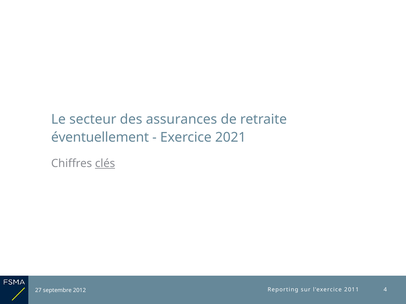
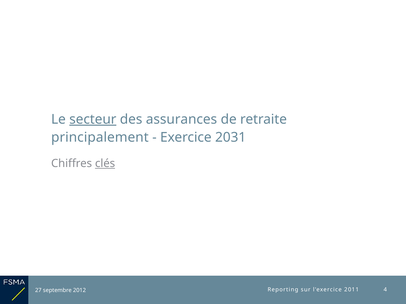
secteur underline: none -> present (93, 120)
éventuellement: éventuellement -> principalement (100, 138)
2021: 2021 -> 2031 (231, 138)
